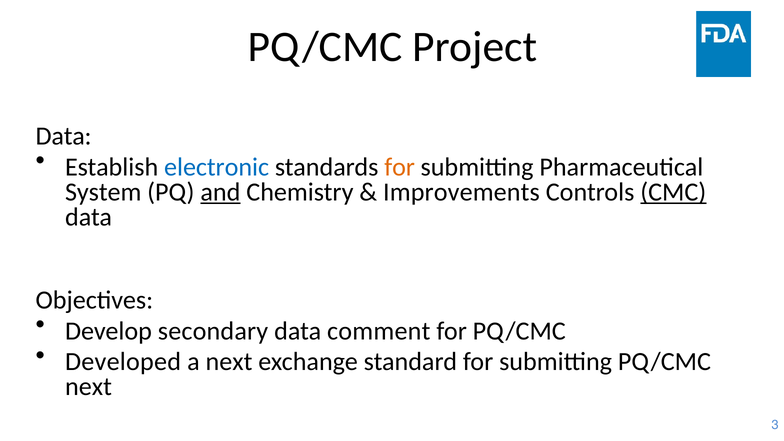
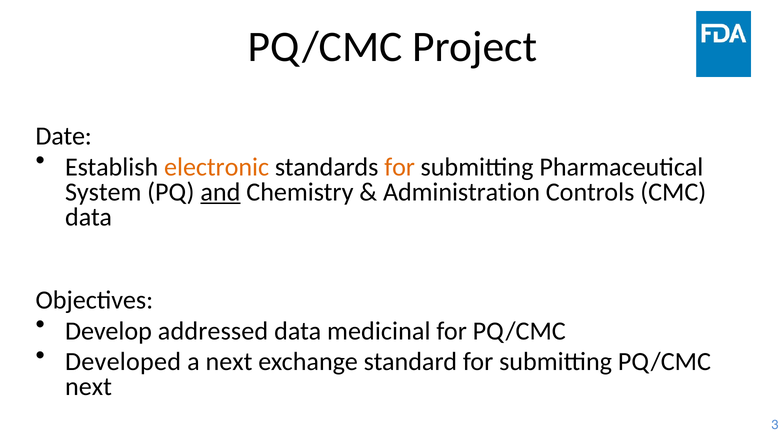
Data: Data -> Date (64, 136)
electronic colour: blue -> orange (217, 167)
Improvements: Improvements -> Administration (462, 192)
CMC underline: present -> none (673, 192)
secondary: secondary -> addressed (213, 331)
comment: comment -> medicinal (379, 331)
